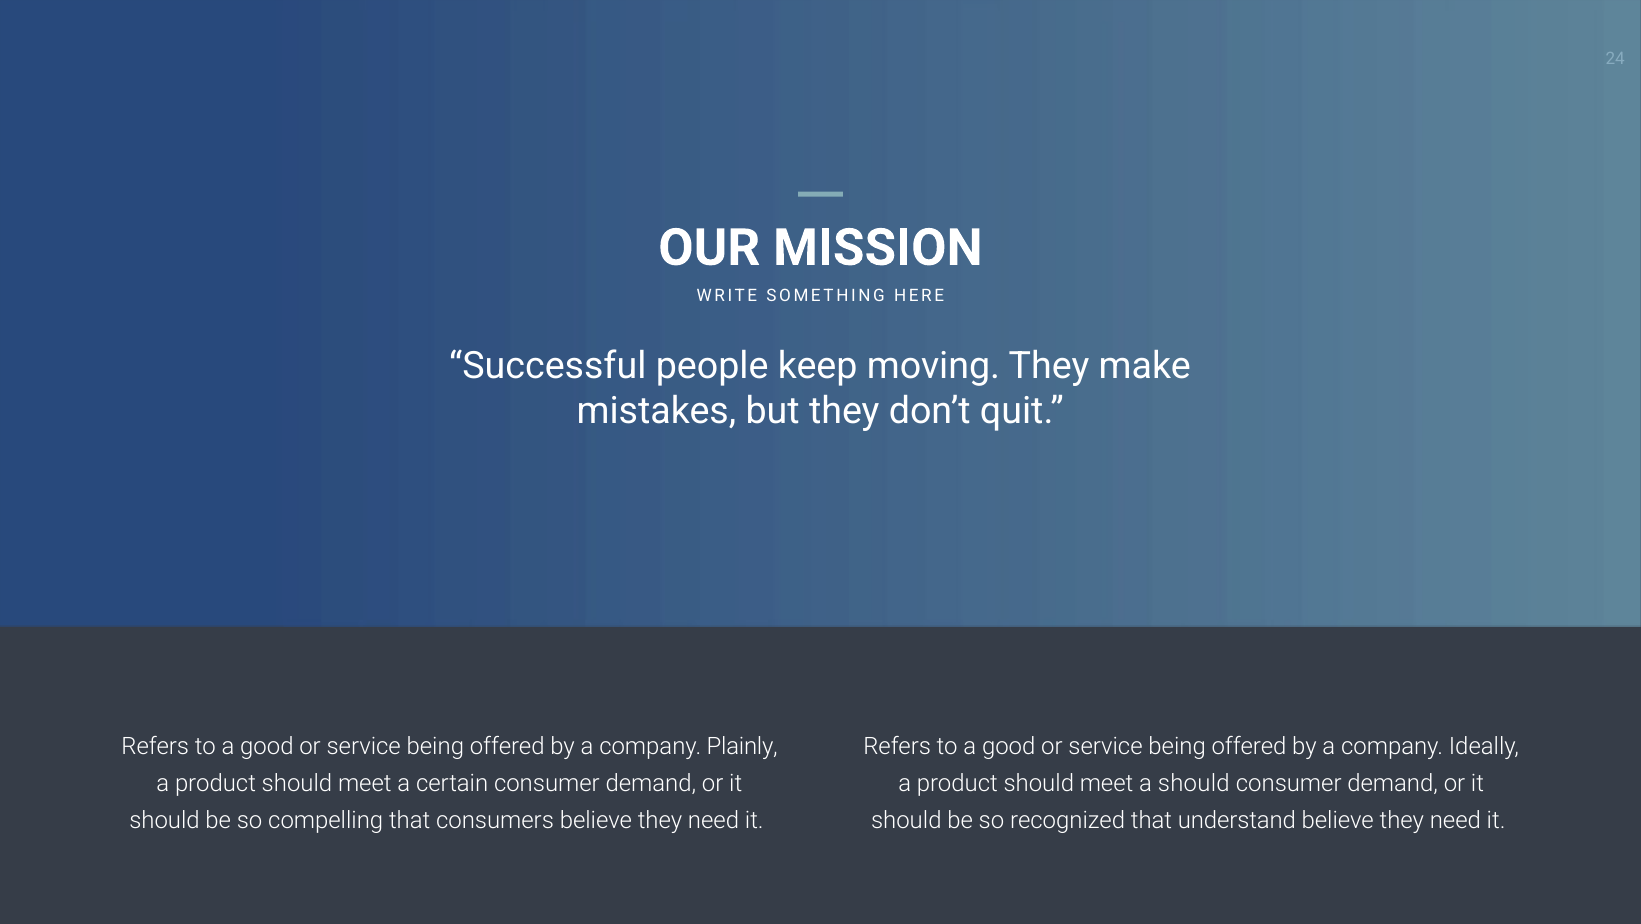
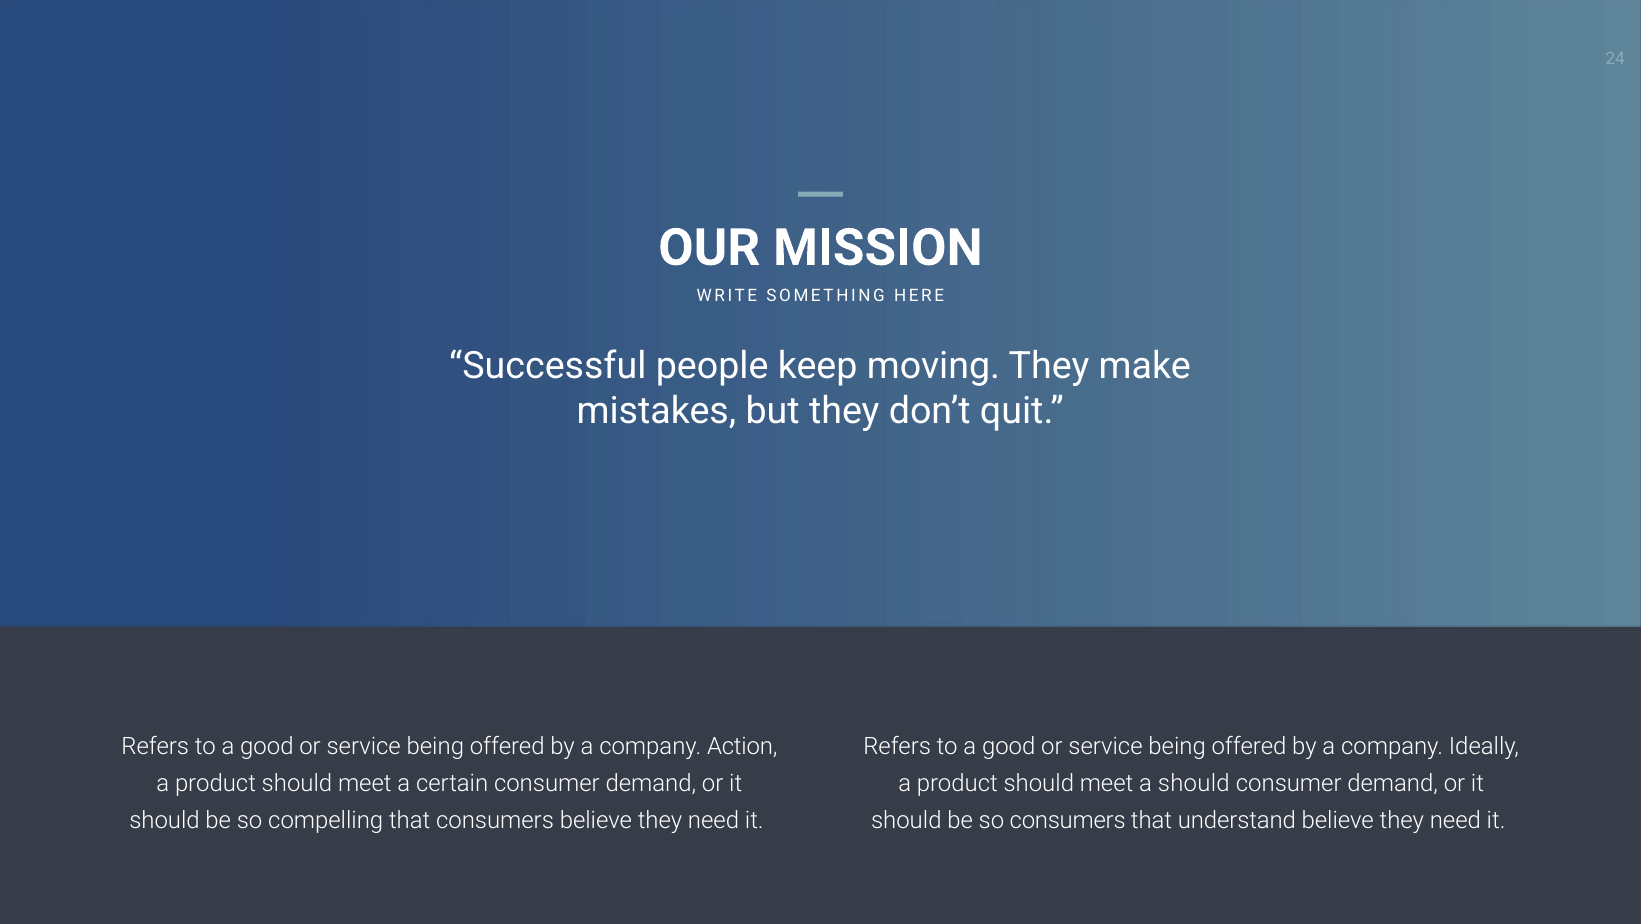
Plainly: Plainly -> Action (742, 746)
so recognized: recognized -> consumers (1068, 820)
